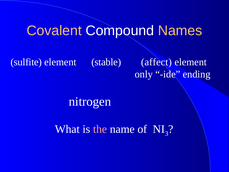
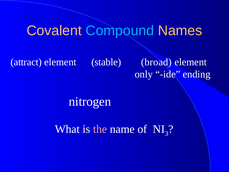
Compound colour: white -> light blue (120, 31)
sulfite: sulfite -> attract (26, 62)
affect: affect -> broad (156, 62)
